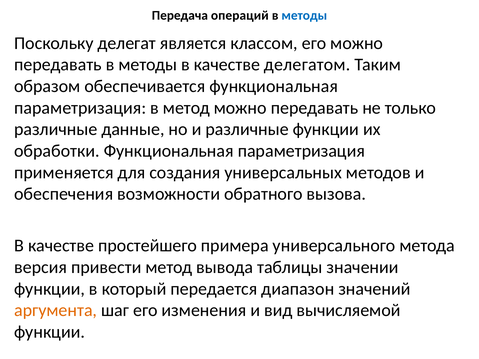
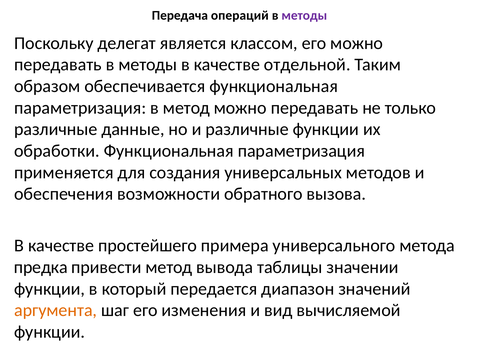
методы colour: blue -> purple (304, 15)
делегатом: делегатом -> отдельной (307, 65)
версия: версия -> предка (41, 267)
